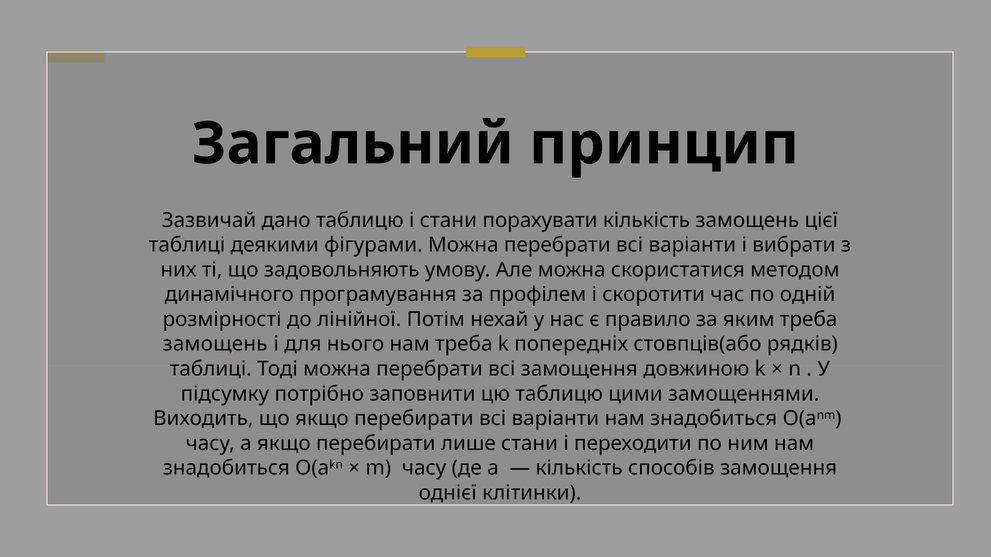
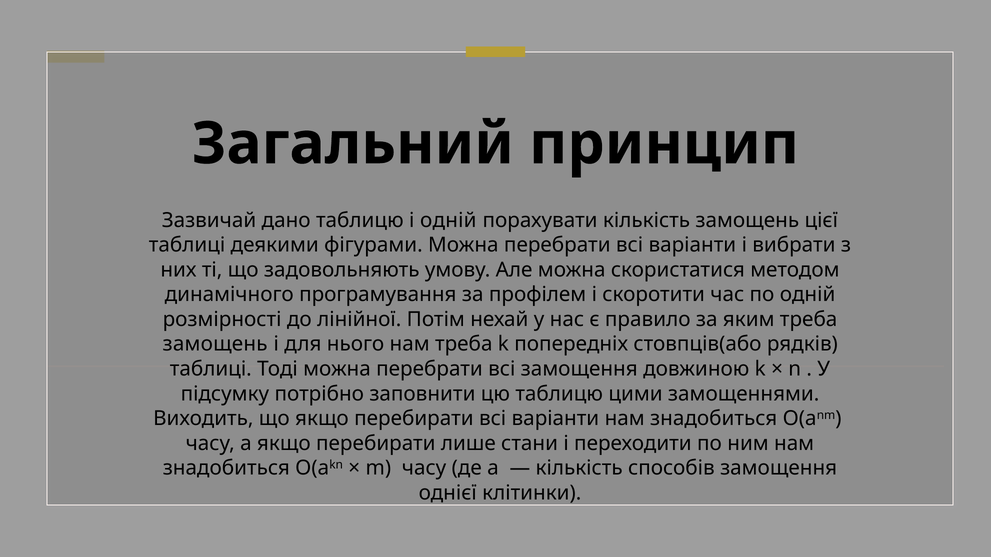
і стани: стани -> одній (448, 221)
